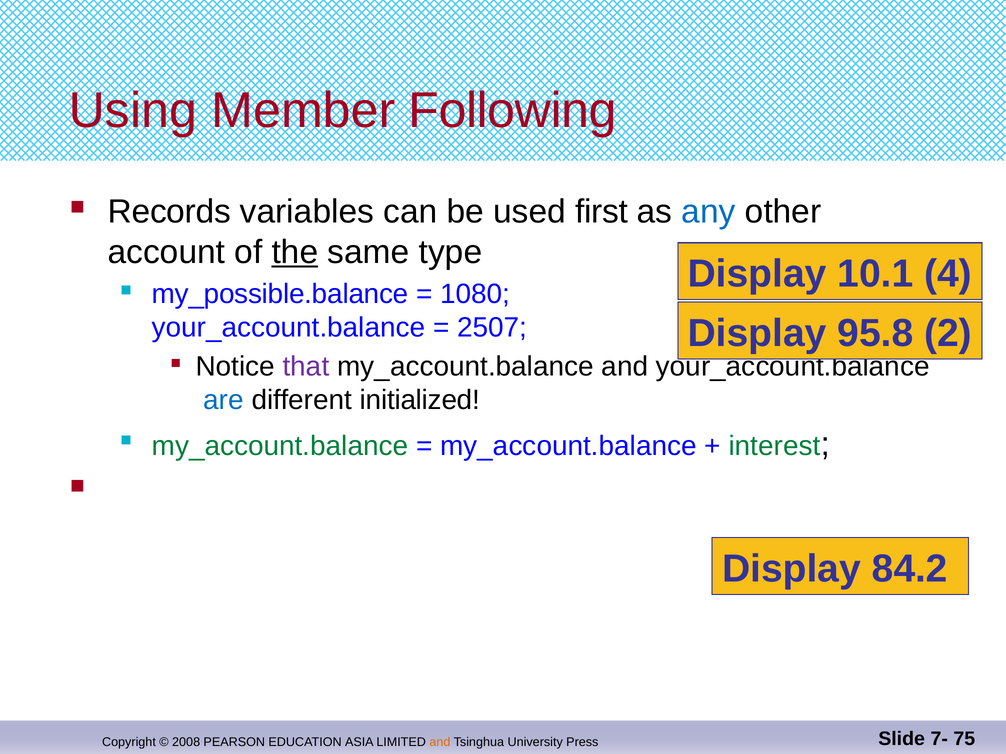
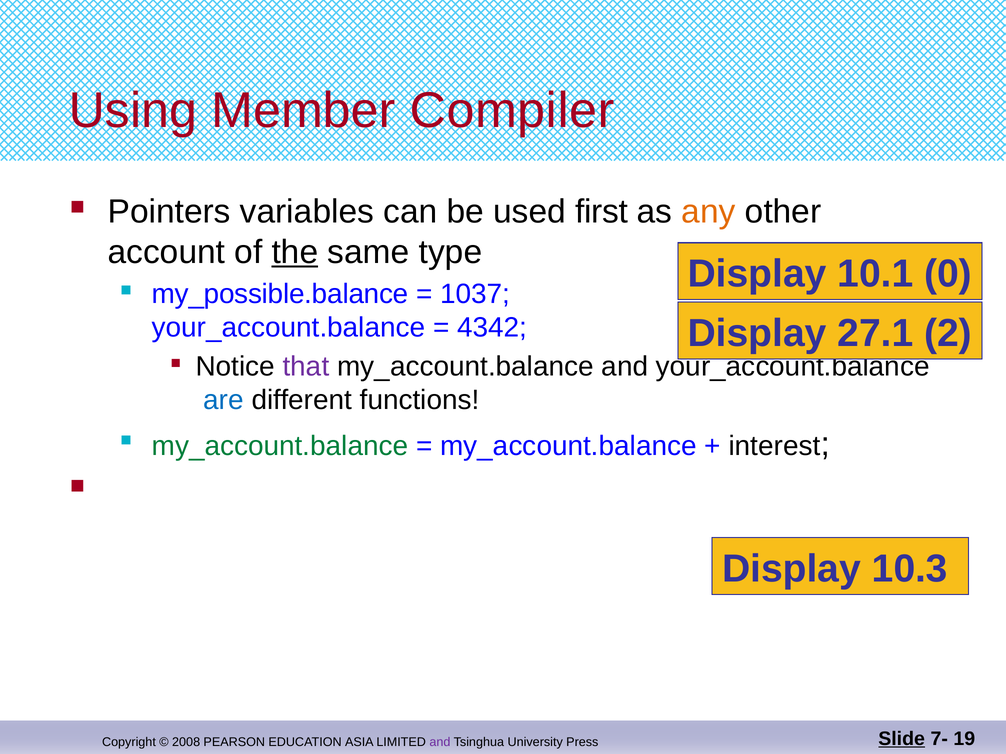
Following: Following -> Compiler (512, 111)
Records: Records -> Pointers (169, 212)
any colour: blue -> orange (709, 212)
4: 4 -> 0 (948, 274)
1080: 1080 -> 1037 (475, 294)
2507: 2507 -> 4342 (492, 328)
95.8: 95.8 -> 27.1 (875, 333)
initialized: initialized -> functions (420, 400)
interest colour: green -> black (774, 446)
84.2: 84.2 -> 10.3 (910, 569)
and colour: orange -> purple (440, 742)
Slide underline: none -> present (902, 739)
75: 75 -> 19 (964, 739)
